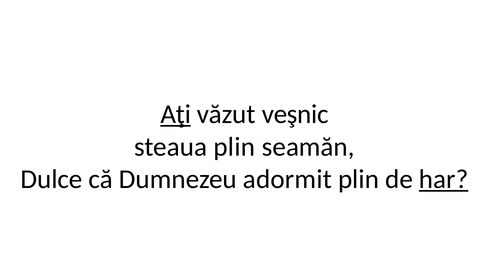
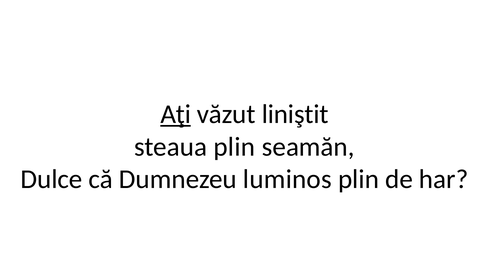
veşnic: veşnic -> liniştit (295, 114)
adormit: adormit -> luminos (287, 179)
har underline: present -> none (444, 179)
